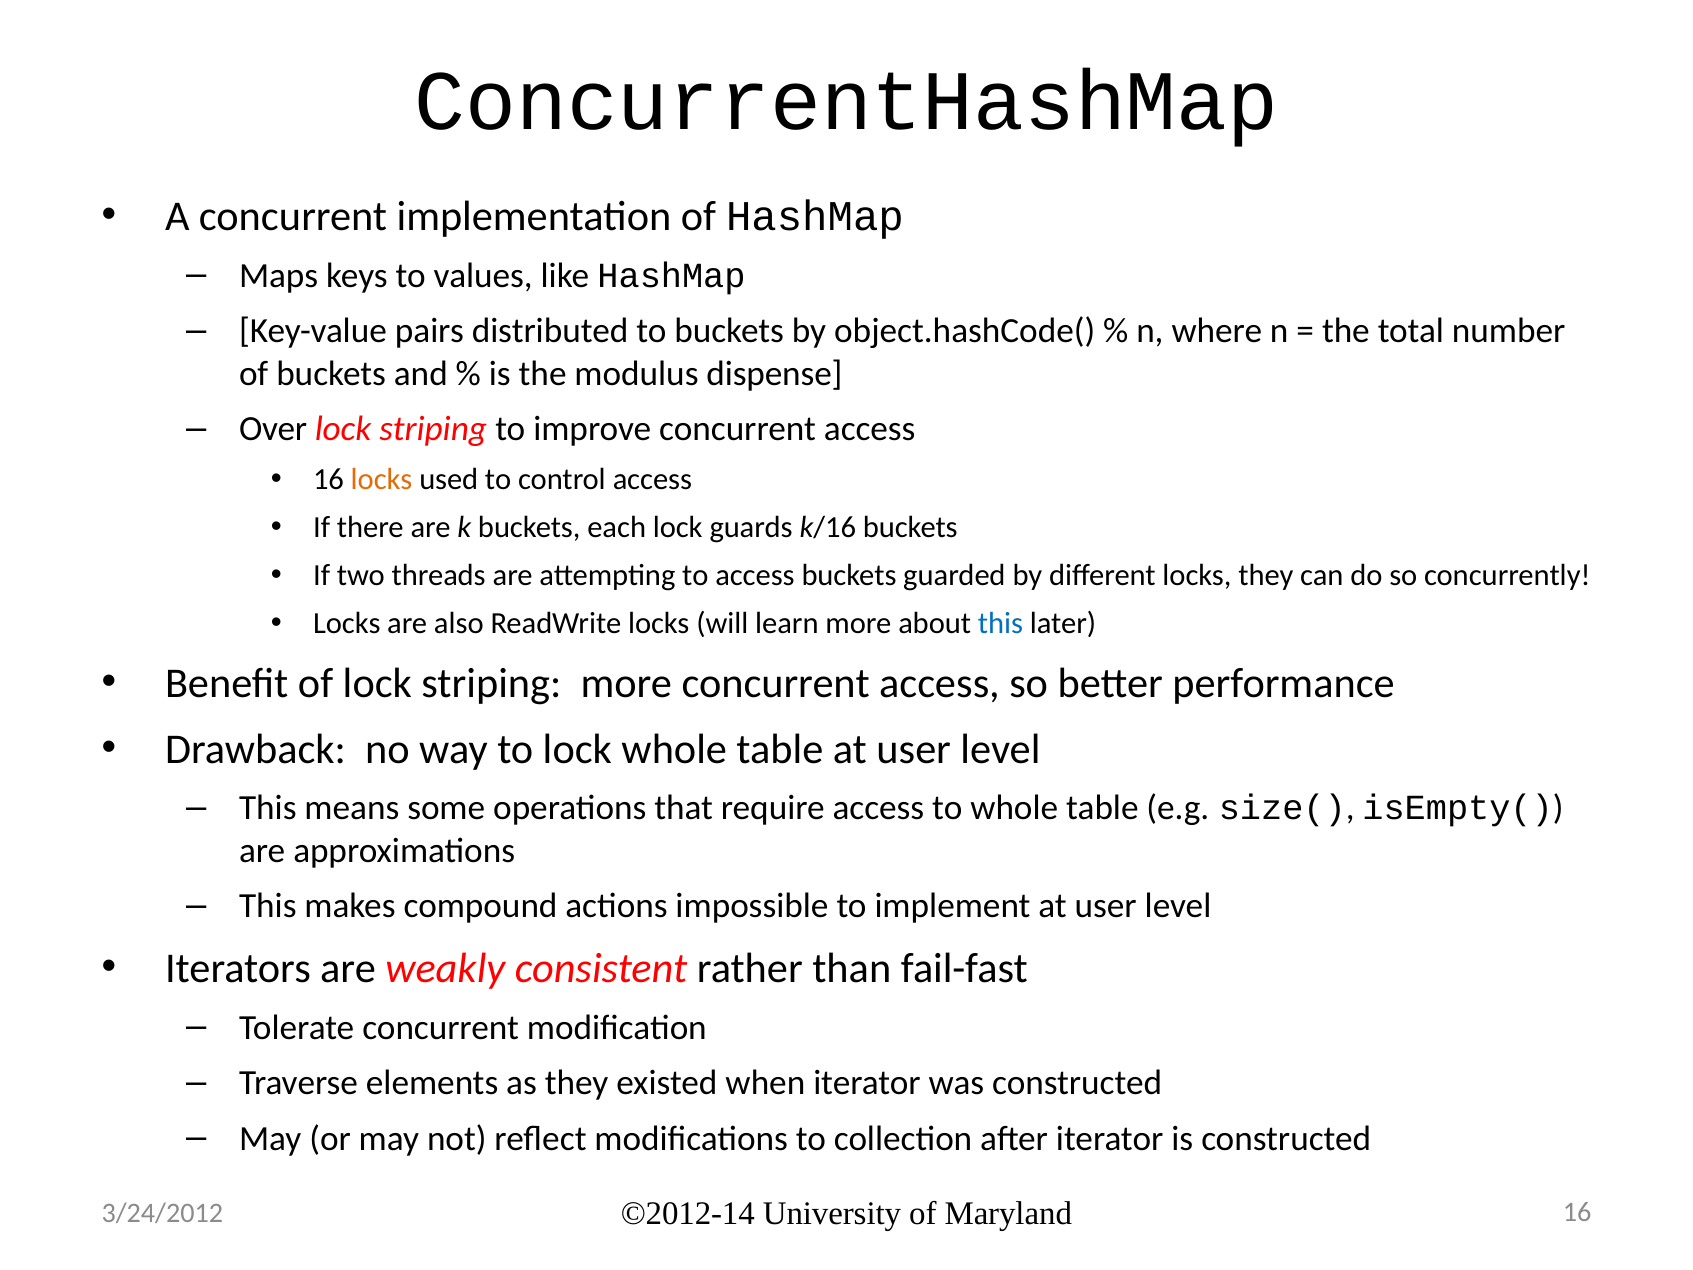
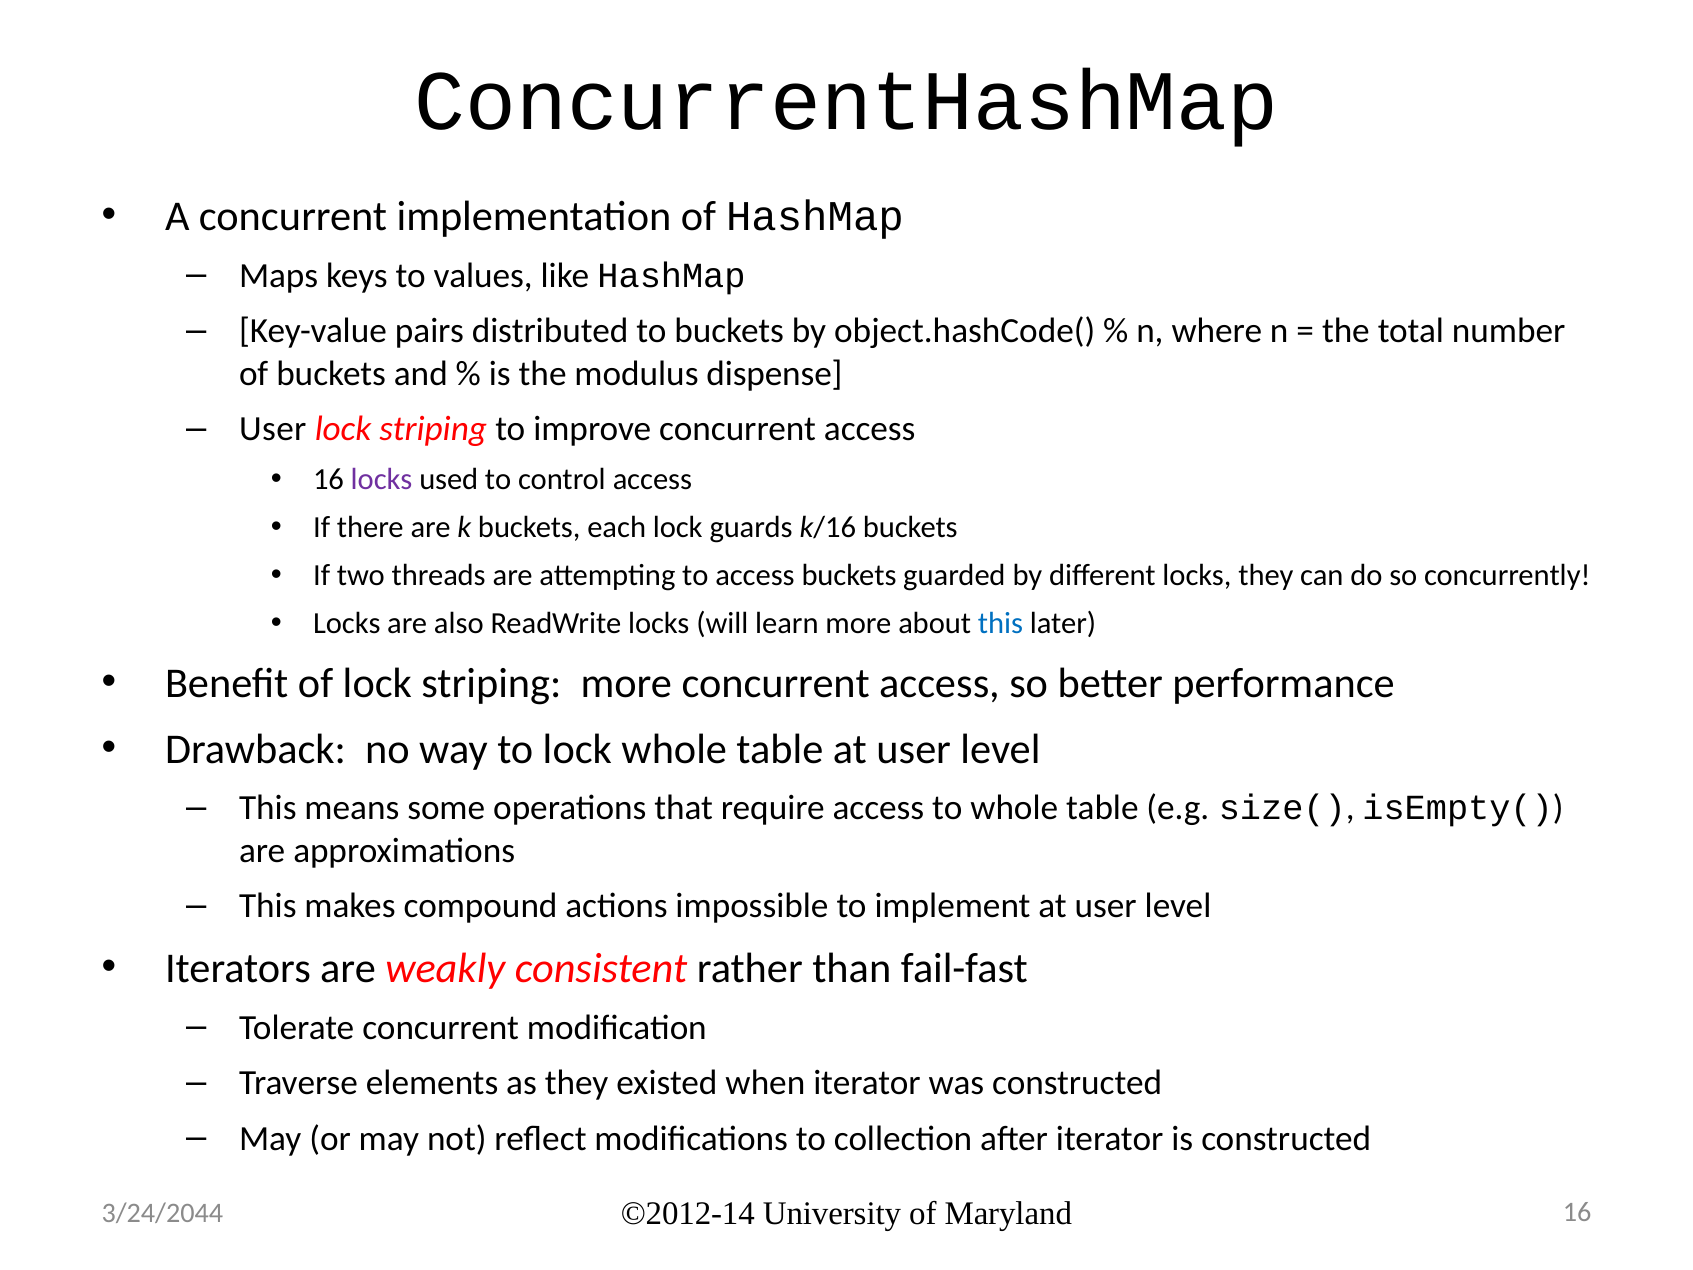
Over: Over -> User (273, 429)
locks colour: orange -> purple (382, 479)
3/24/2012: 3/24/2012 -> 3/24/2044 (162, 1213)
